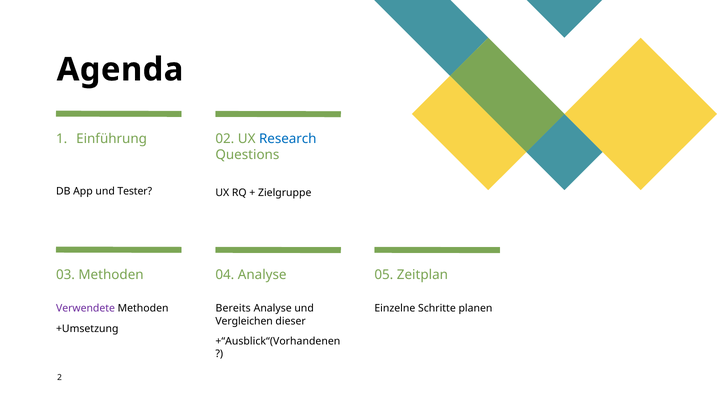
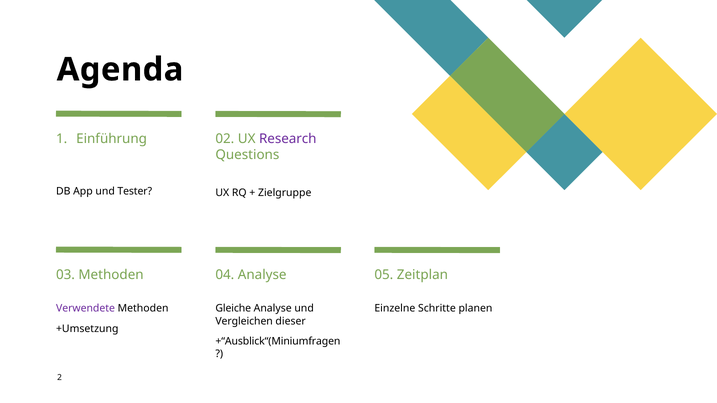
Research colour: blue -> purple (288, 139)
Bereits: Bereits -> Gleiche (233, 309)
+“Ausblick“(Vorhandenen: +“Ausblick“(Vorhandenen -> +“Ausblick“(Miniumfragen (278, 341)
